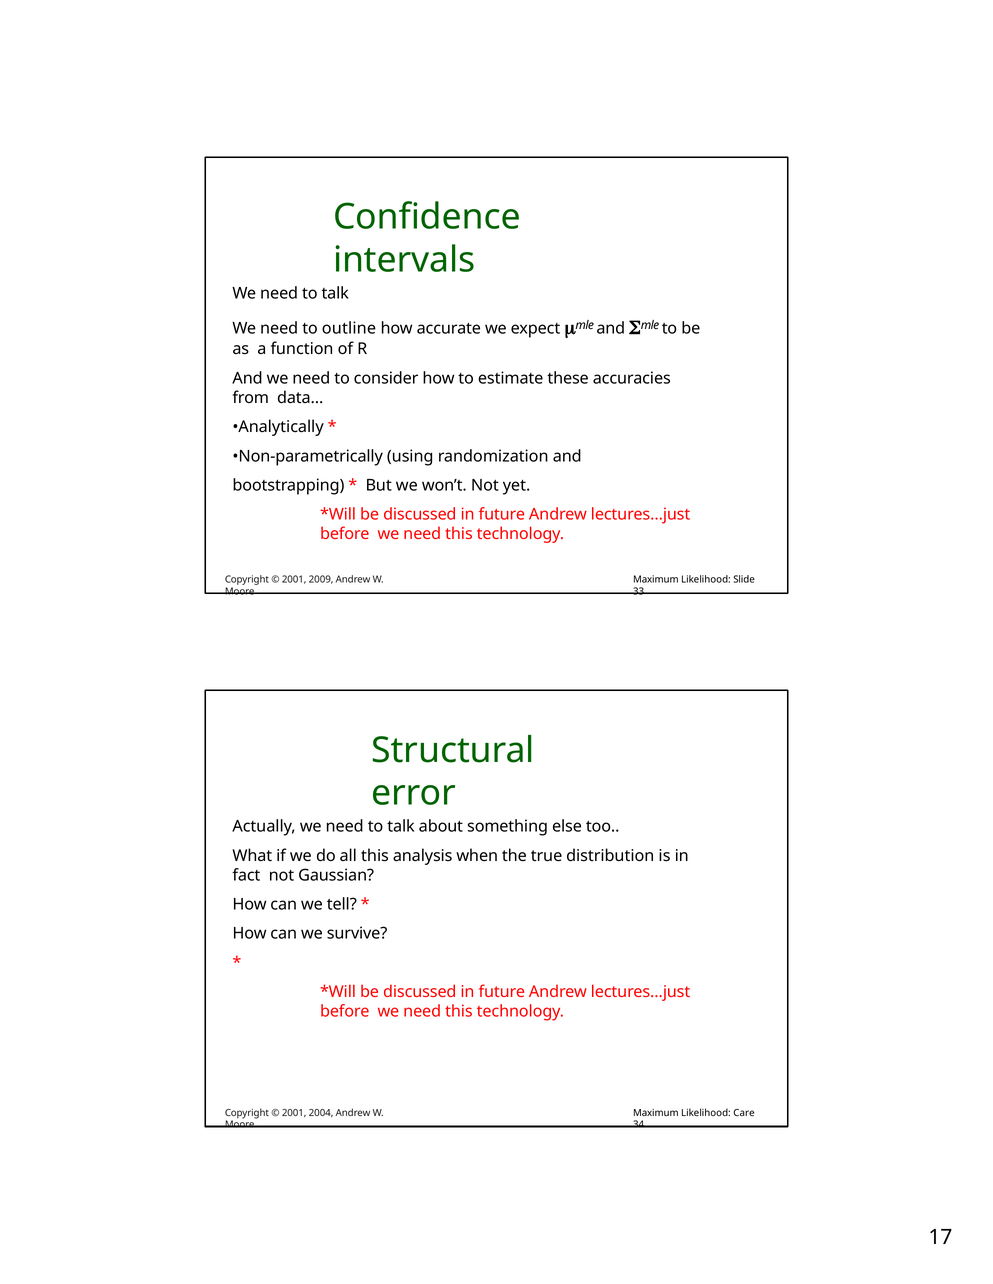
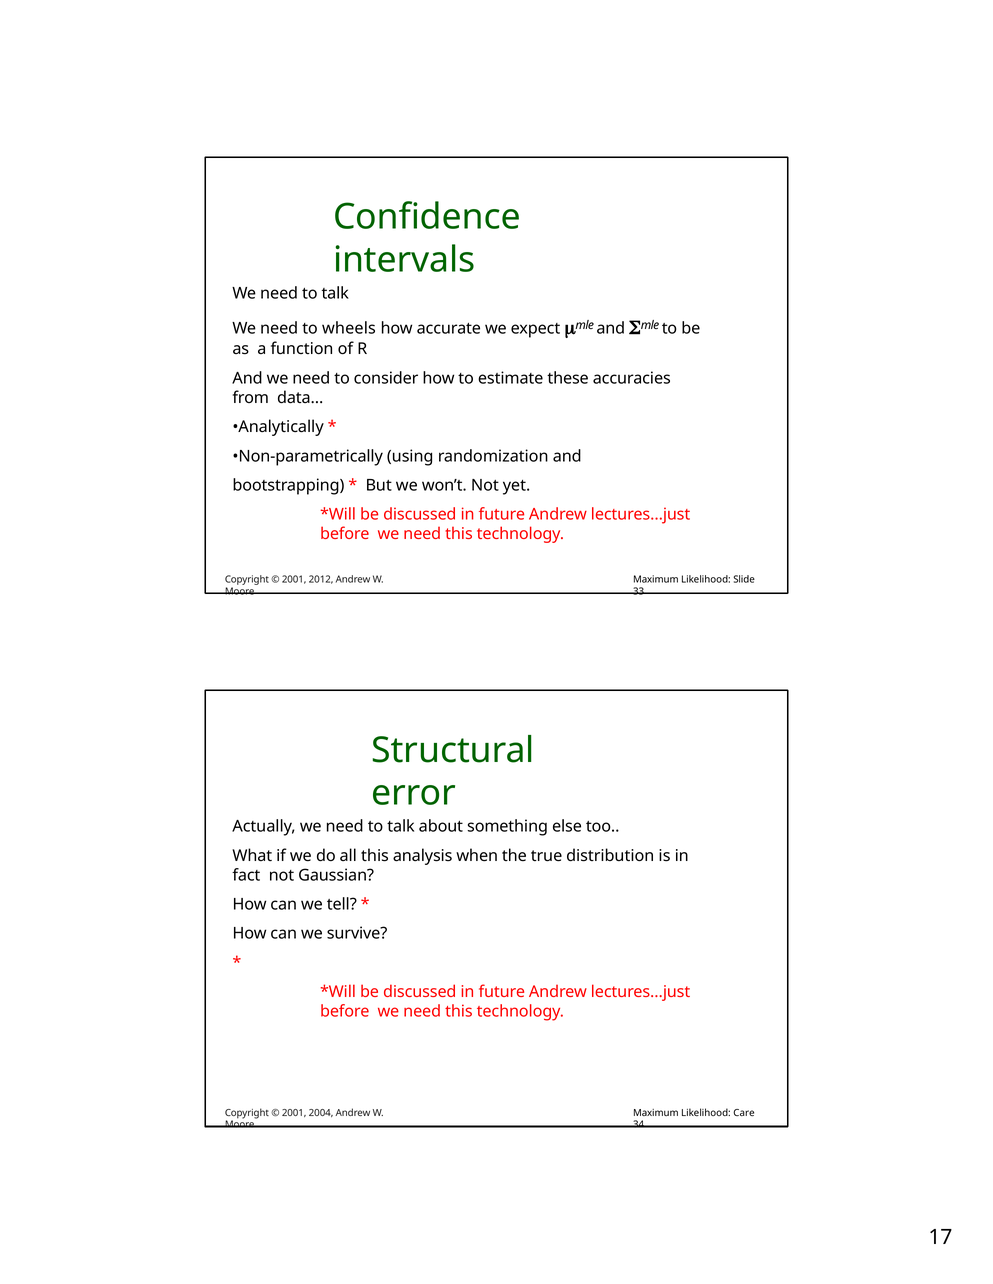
outline: outline -> wheels (349, 329)
2009: 2009 -> 2012 (321, 580)
